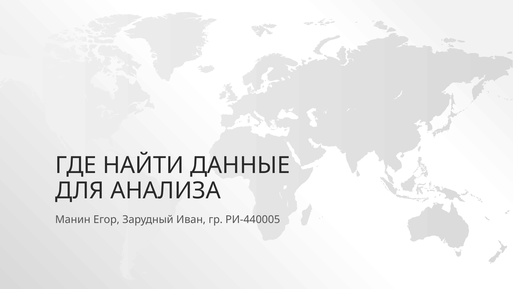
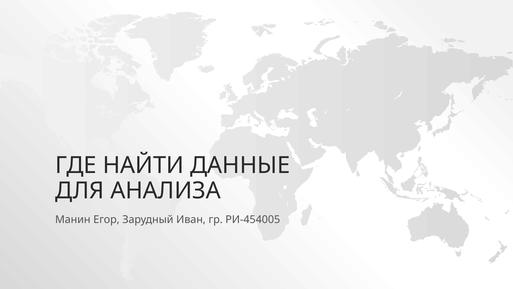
РИ-440005: РИ-440005 -> РИ-454005 (253, 219)
